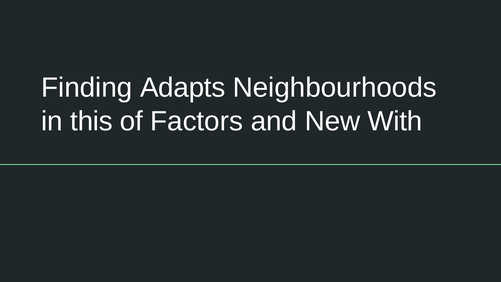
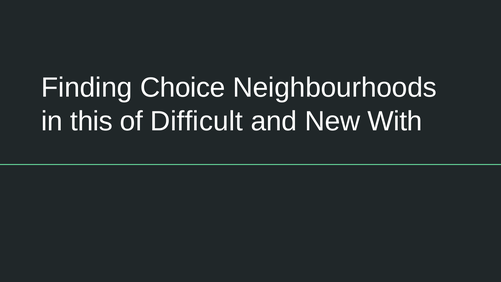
Adapts: Adapts -> Choice (183, 88)
Factors: Factors -> Difficult (197, 121)
